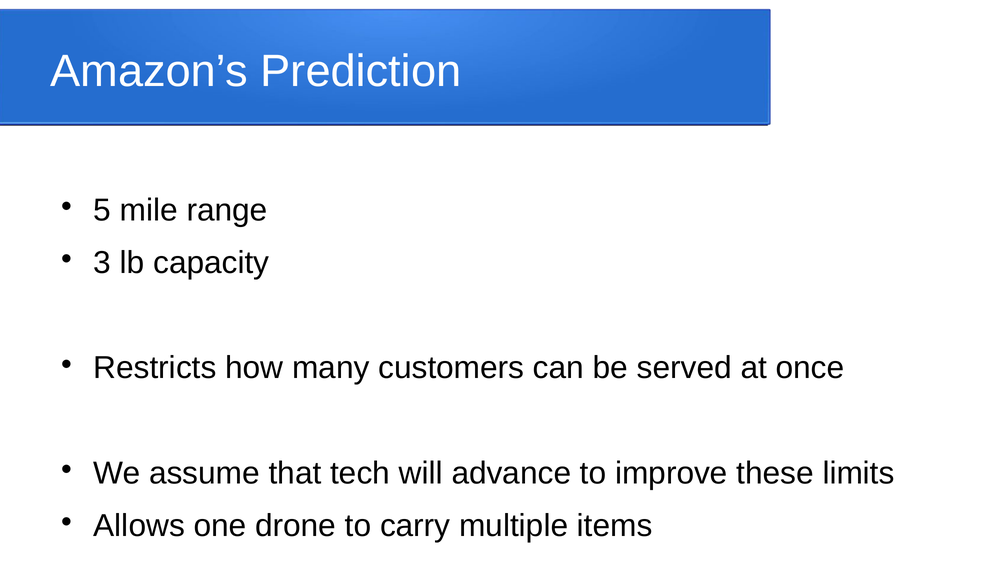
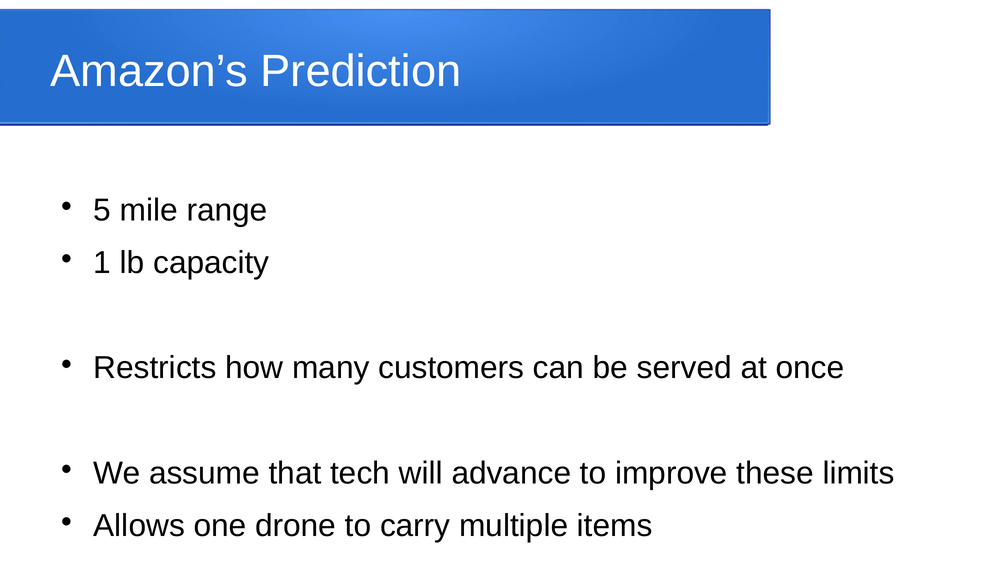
3: 3 -> 1 (102, 263)
